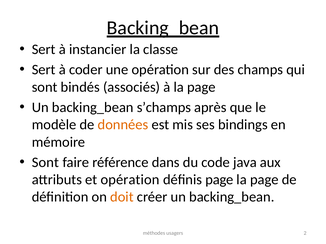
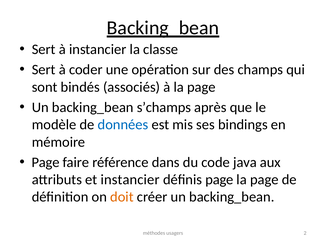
données colour: orange -> blue (123, 125)
Sont: Sont -> Page (46, 163)
et opération: opération -> instancier (130, 180)
